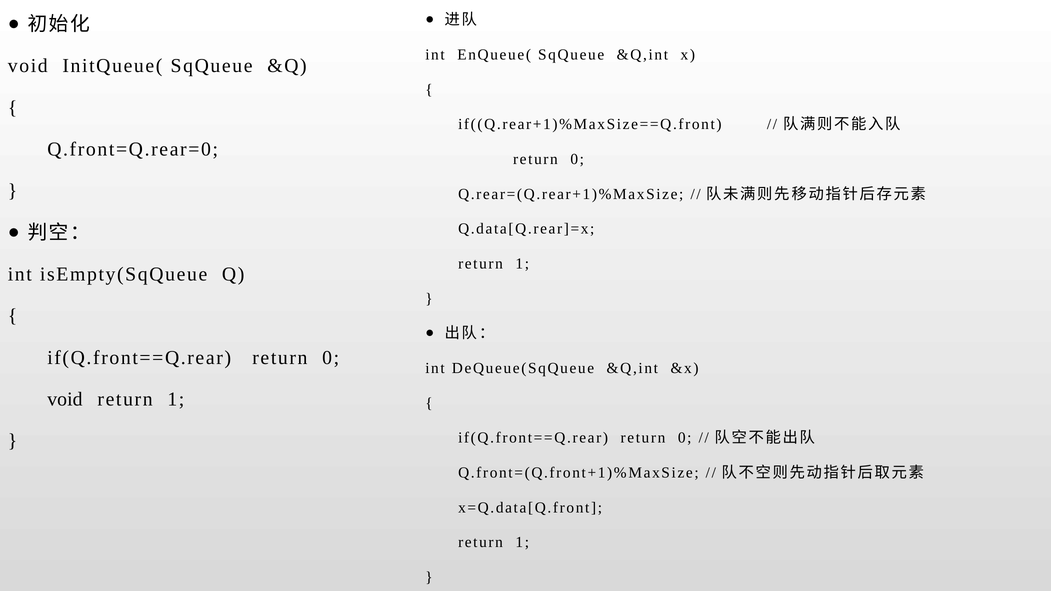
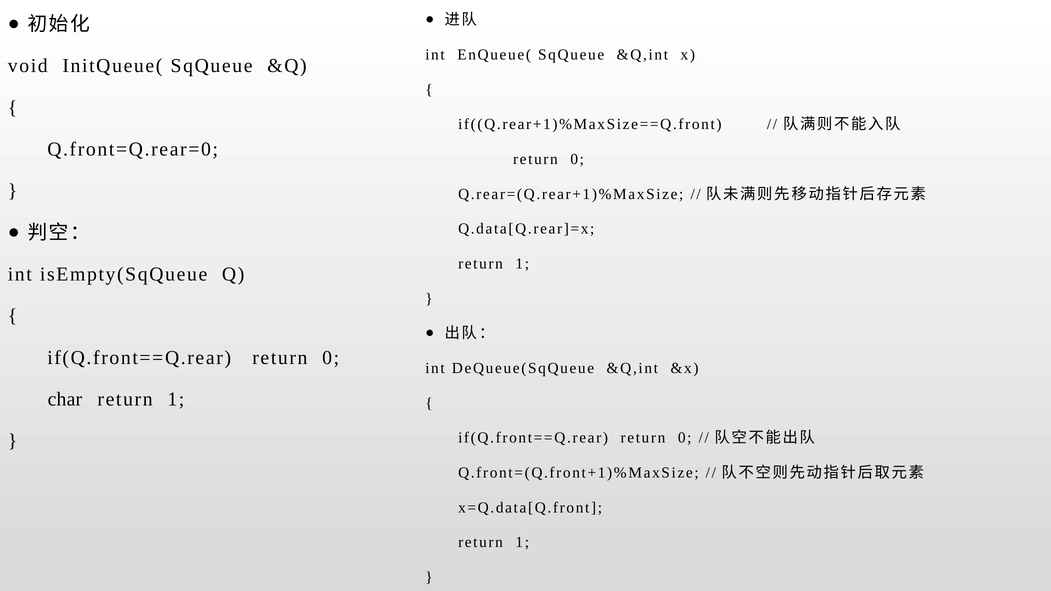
void: void -> char (65, 399)
